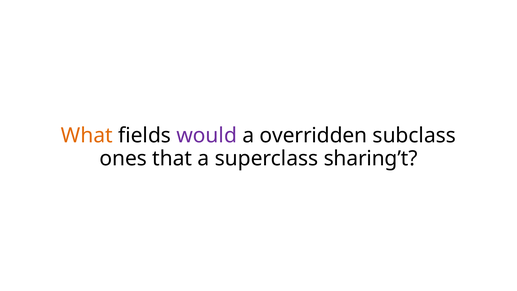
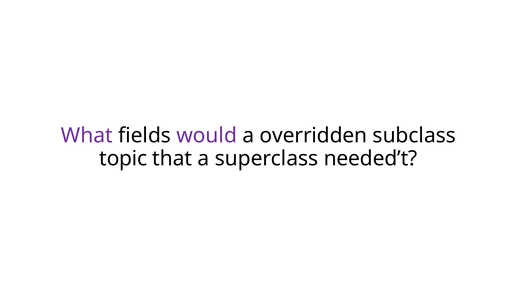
What colour: orange -> purple (87, 136)
ones: ones -> topic (123, 158)
sharing’t: sharing’t -> needed’t (371, 158)
